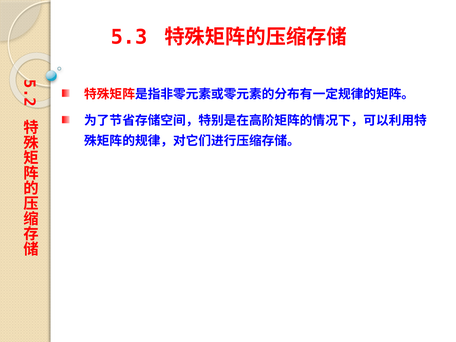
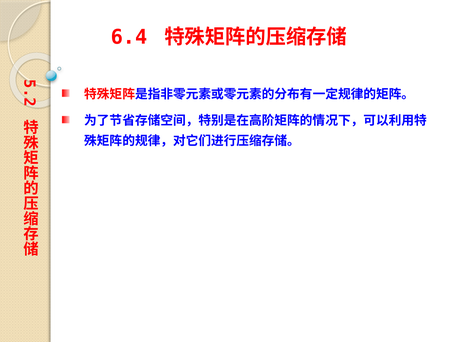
5.3: 5.3 -> 6.4 (129, 37)
